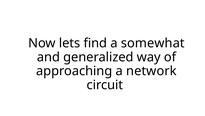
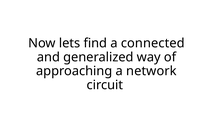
somewhat: somewhat -> connected (153, 43)
